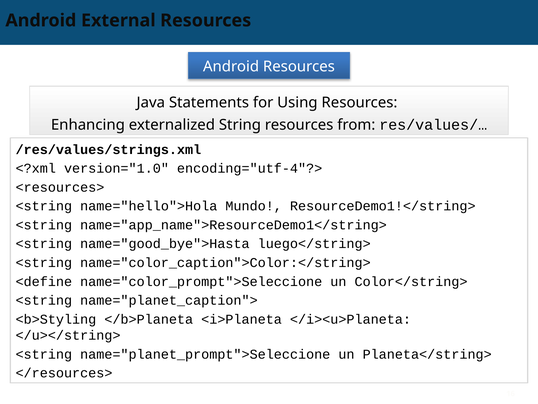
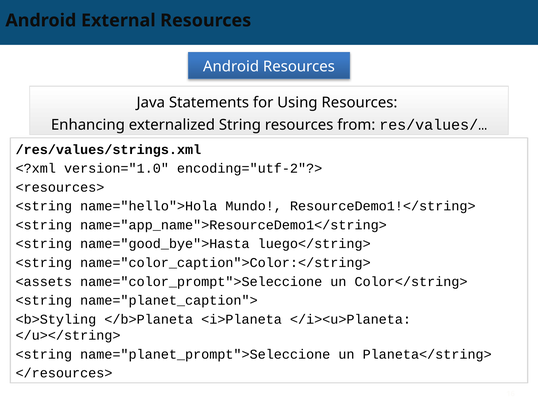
encoding="utf-4"?>: encoding="utf-4"?> -> encoding="utf-2"?> (250, 168)
<define: <define -> <assets (44, 281)
